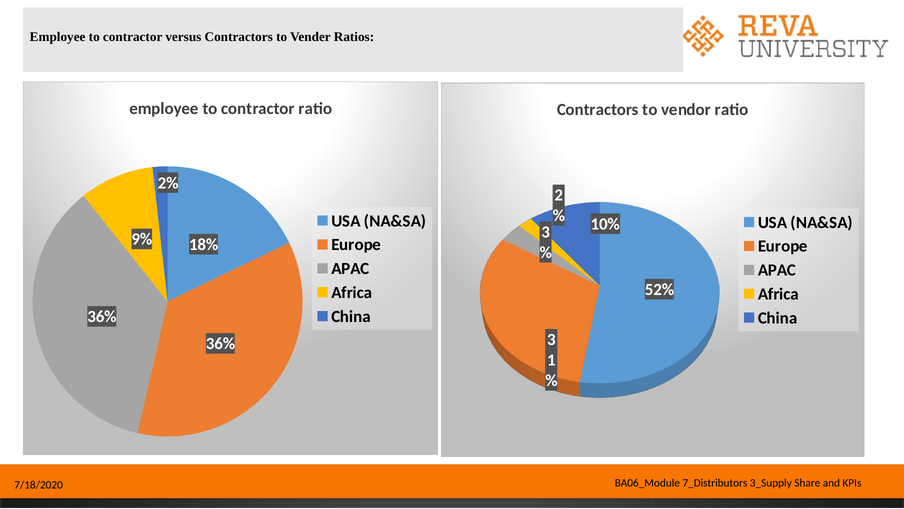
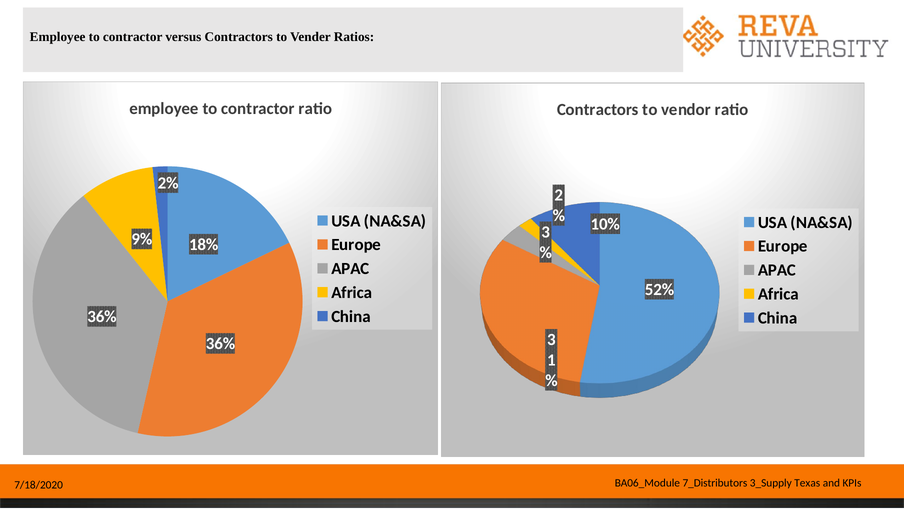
Share: Share -> Texas (807, 483)
